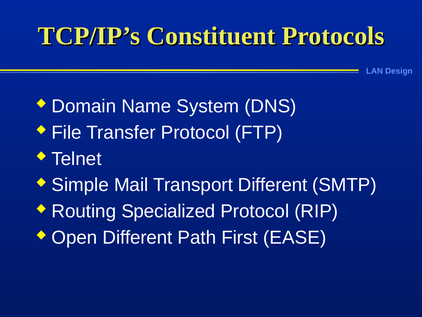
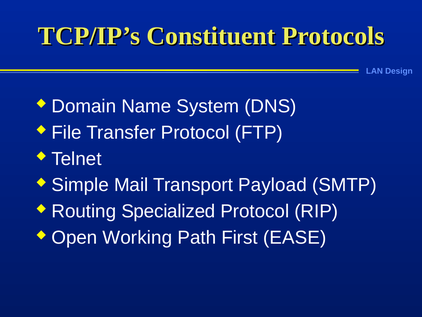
Transport Different: Different -> Payload (272, 185)
Open Different: Different -> Working (137, 237)
